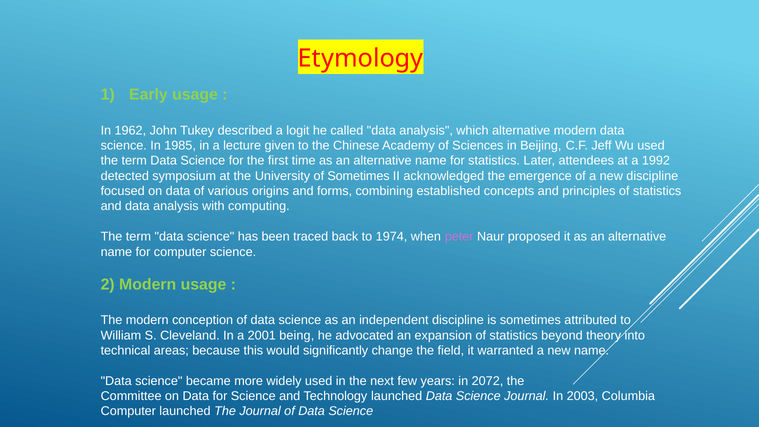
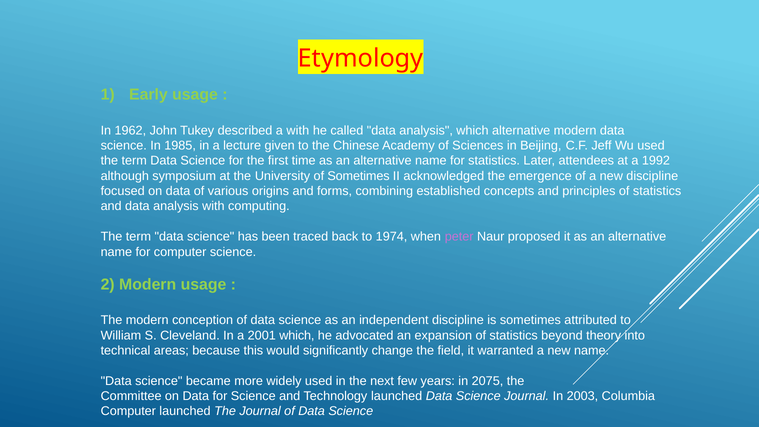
a logit: logit -> with (298, 130)
detected: detected -> although (125, 176)
2001 being: being -> which (297, 335)
2072: 2072 -> 2075 (487, 381)
